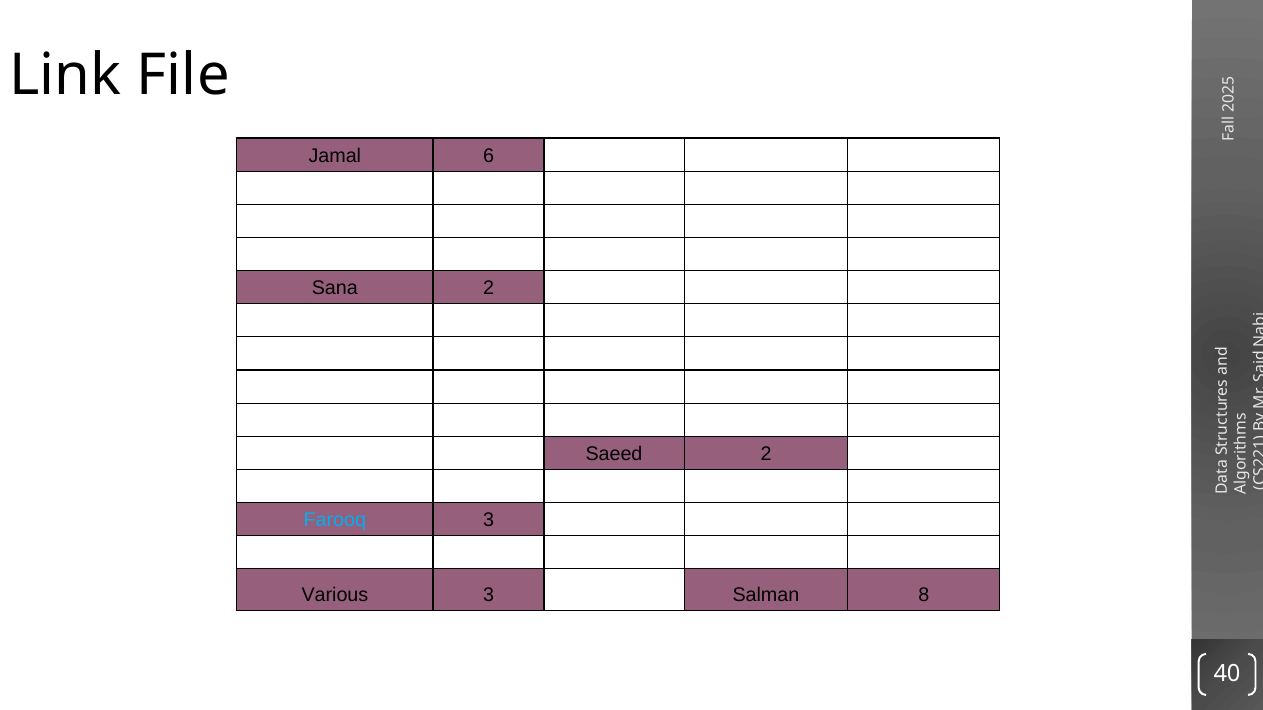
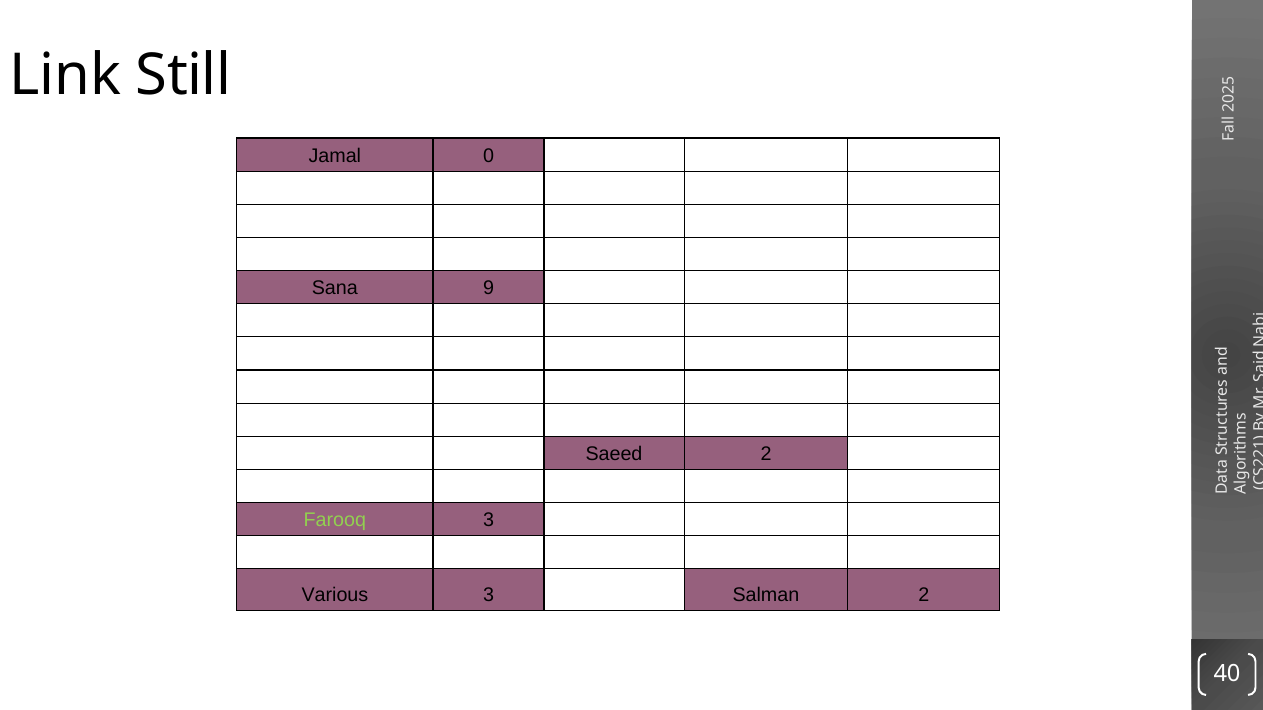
File: File -> Still (183, 75)
Jamal 6: 6 -> 0 (489, 156)
Sana 2: 2 -> 9 (489, 289)
Farooq colour: light blue -> light green (335, 521)
Salman 8: 8 -> 2 (924, 595)
